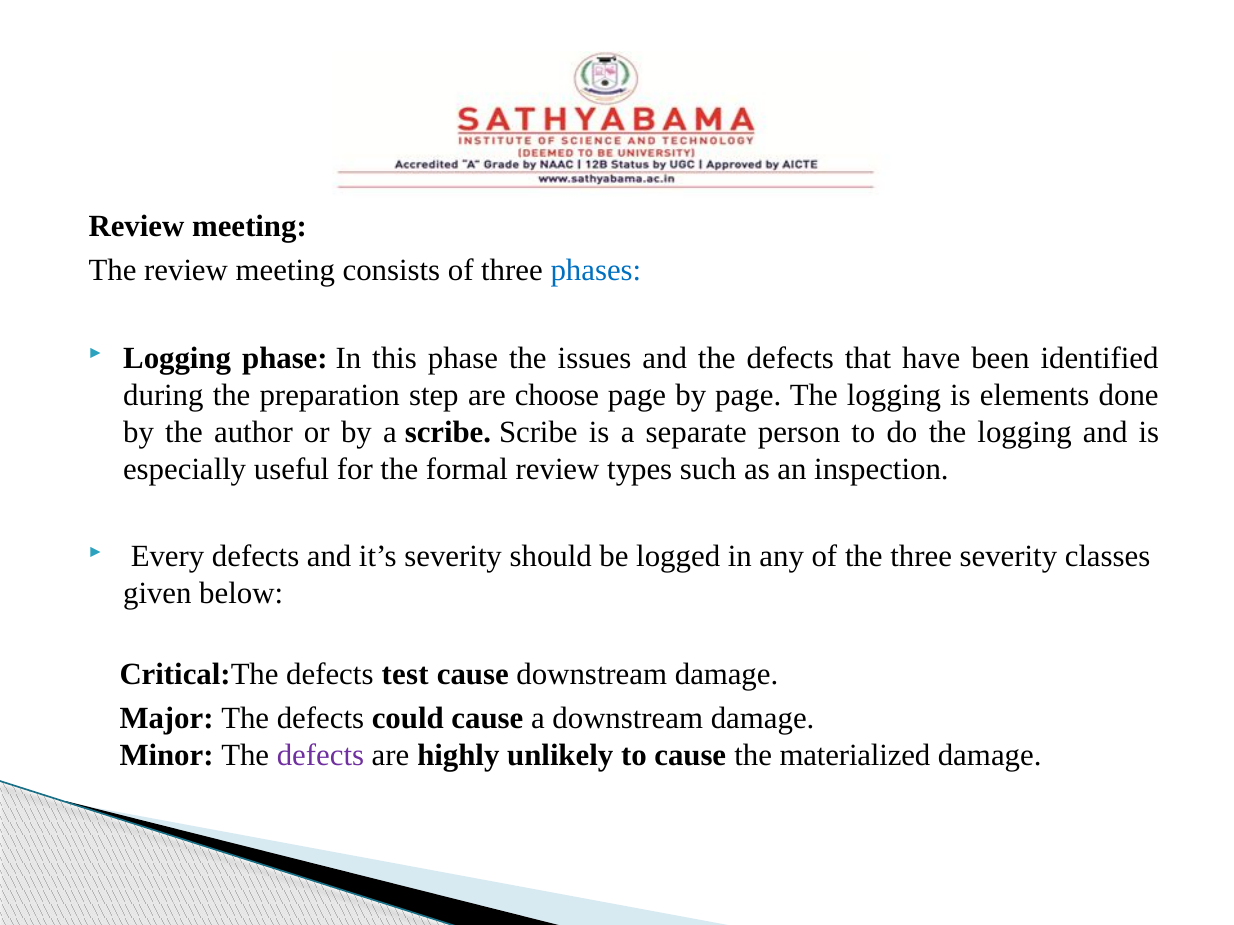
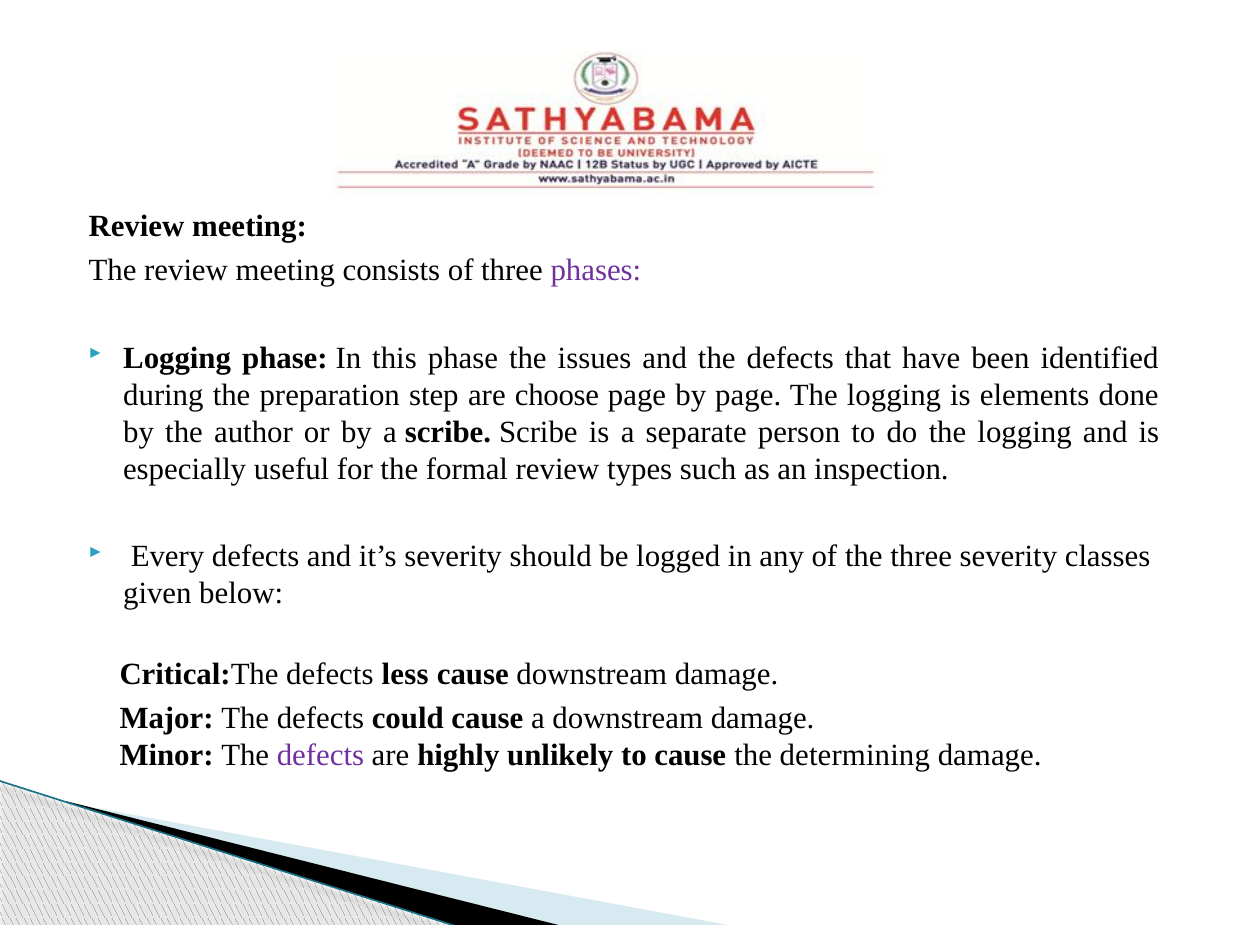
phases colour: blue -> purple (596, 271)
test: test -> less (405, 675)
materialized: materialized -> determining (855, 756)
